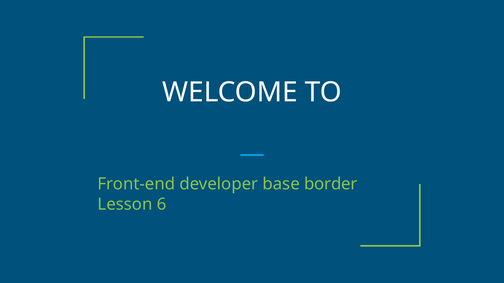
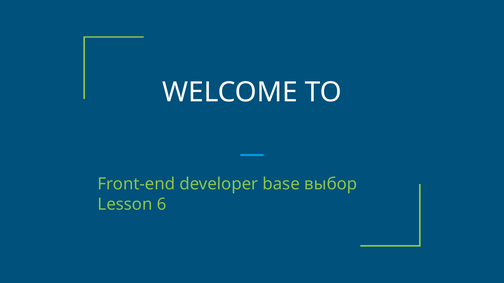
border: border -> выбор (331, 184)
